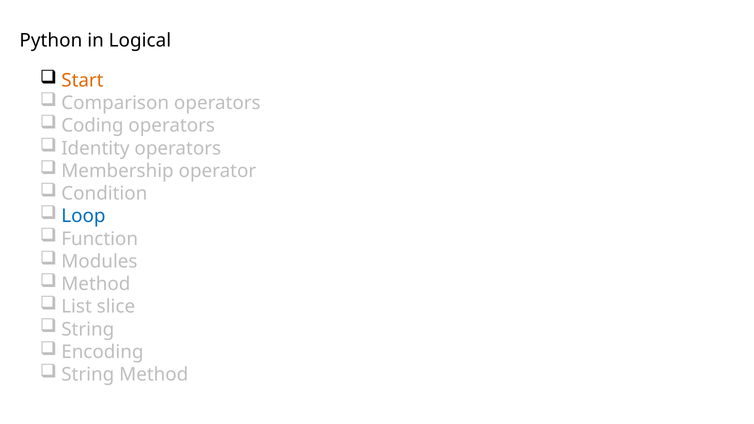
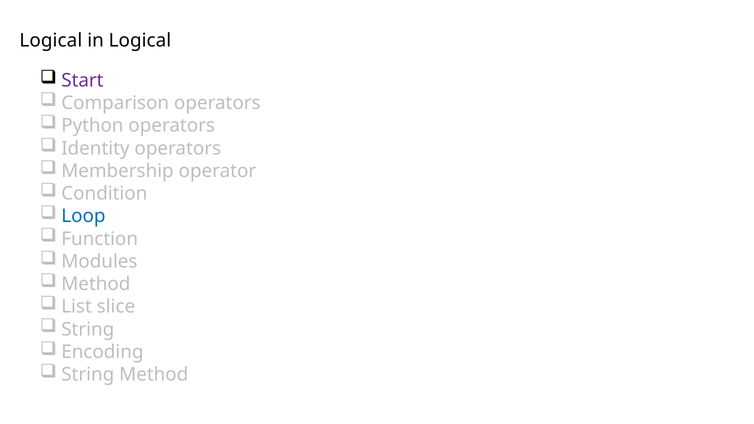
Python: Python -> Logical (51, 41)
Start colour: orange -> purple (82, 81)
Coding: Coding -> Python (92, 126)
